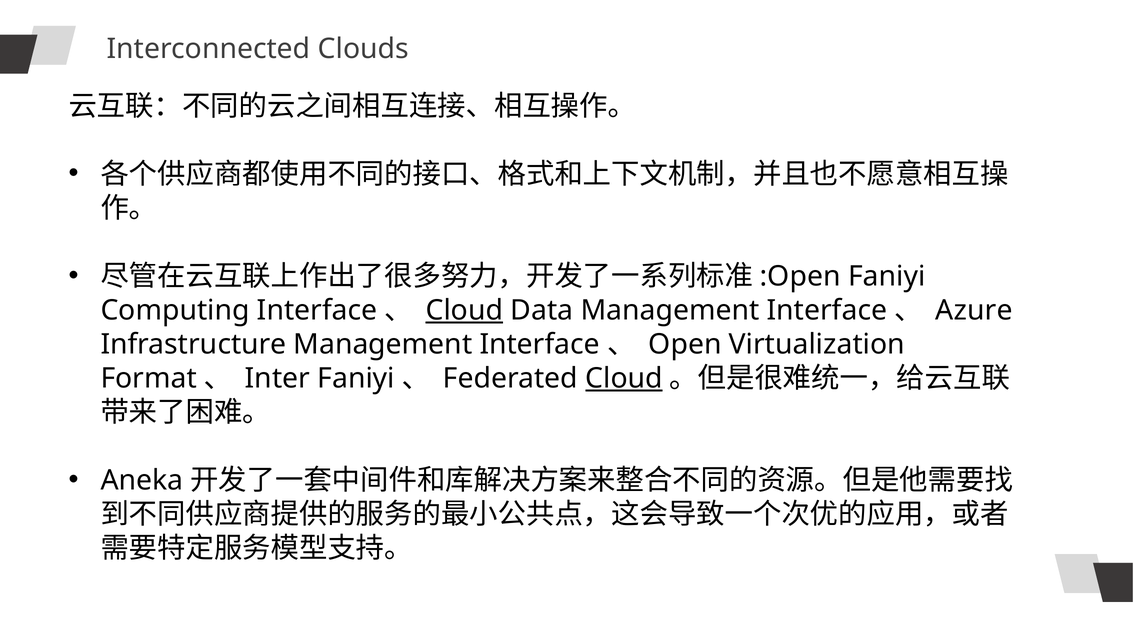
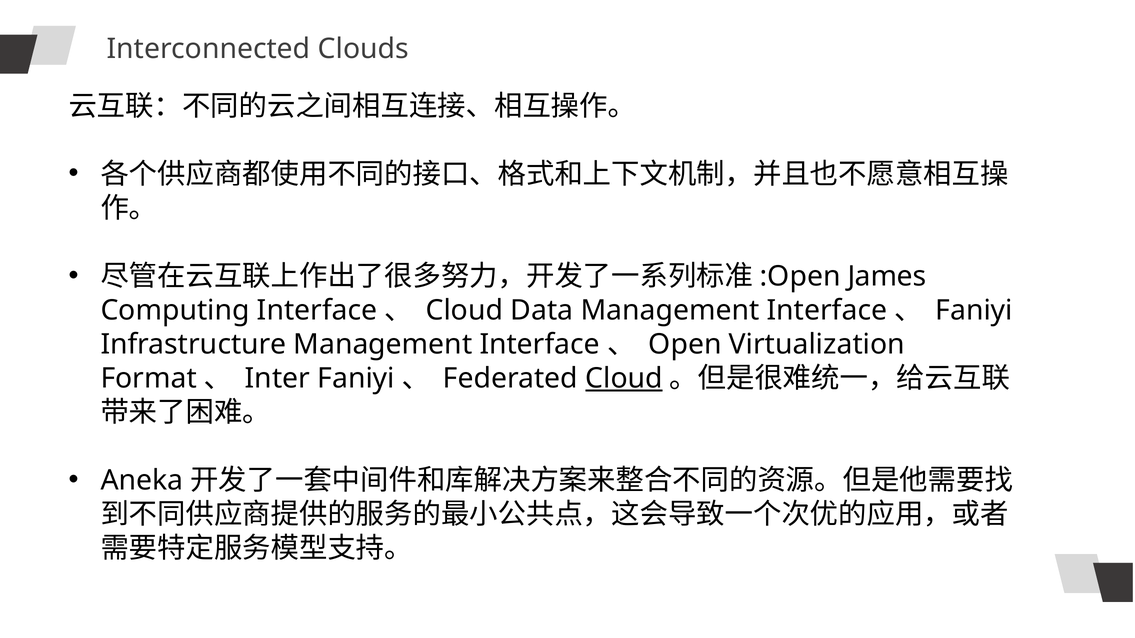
Faniyi: Faniyi -> James (887, 276)
Cloud underline: present -> none (464, 311)
Azure: Azure -> Faniyi (974, 311)
